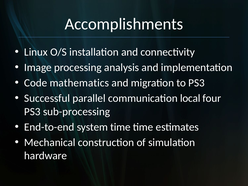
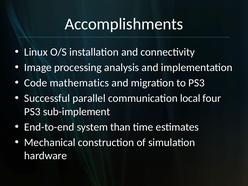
sub-processing: sub-processing -> sub-implement (77, 112)
system time: time -> than (120, 127)
